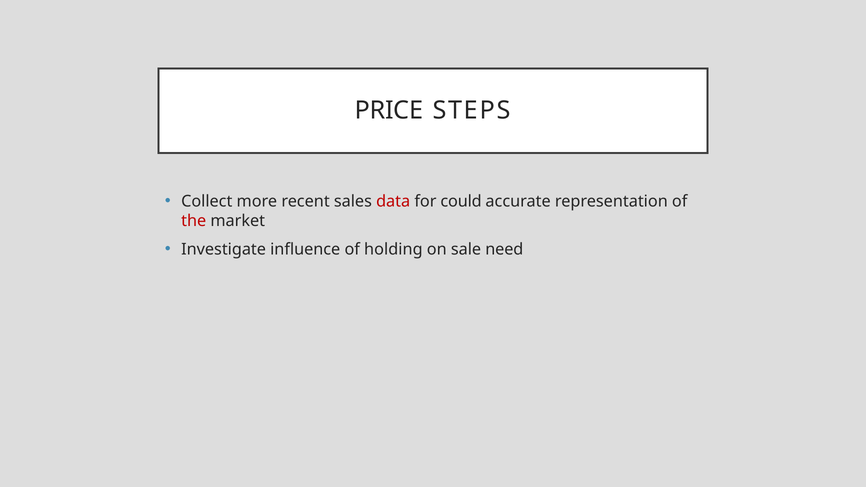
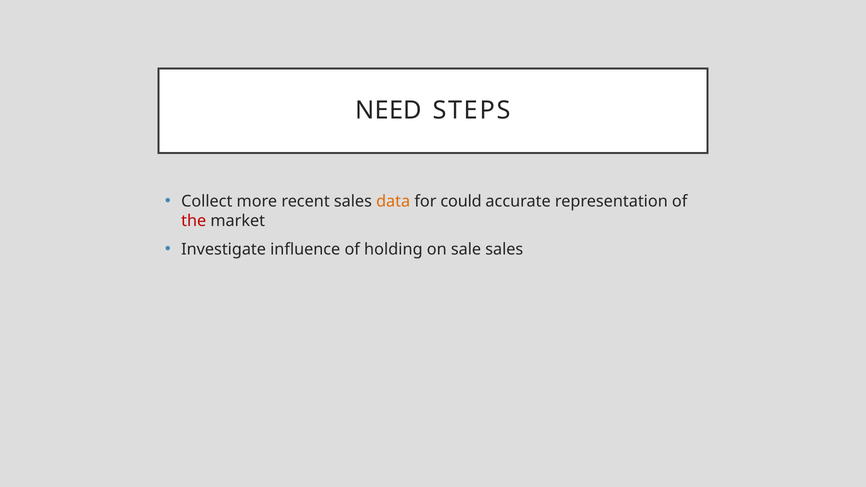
PRICE: PRICE -> NEED (389, 111)
data colour: red -> orange (393, 202)
sale need: need -> sales (504, 250)
